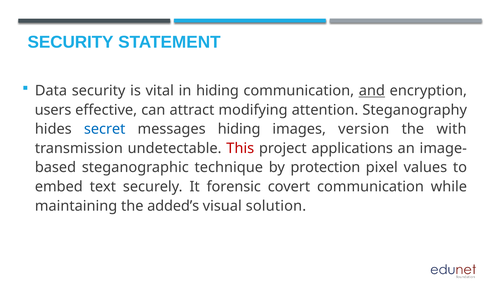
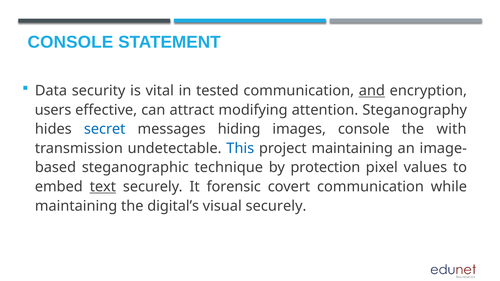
SECURITY: SECURITY -> CONSOLE (70, 42)
in hiding: hiding -> tested (217, 91)
images version: version -> console (364, 129)
This colour: red -> blue (240, 148)
project applications: applications -> maintaining (352, 148)
text underline: none -> present (103, 187)
added’s: added’s -> digital’s (173, 206)
visual solution: solution -> securely (276, 206)
